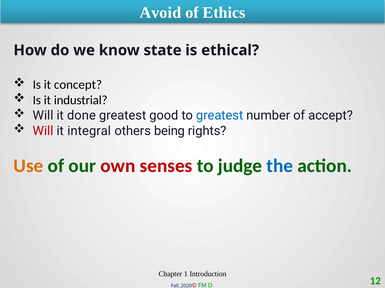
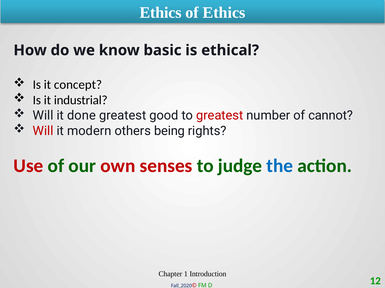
Avoid: Avoid -> Ethics (161, 13)
state: state -> basic (163, 50)
greatest colour: blue -> red (220, 116)
accept: accept -> cannot (331, 116)
integral: integral -> modern (89, 131)
Use colour: orange -> red (28, 166)
